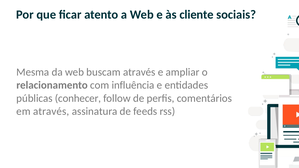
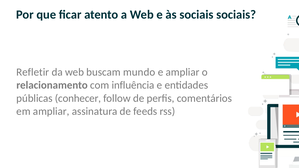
às cliente: cliente -> sociais (196, 15)
Mesma: Mesma -> Refletir (33, 72)
buscam através: através -> mundo (139, 72)
em através: através -> ampliar (51, 111)
